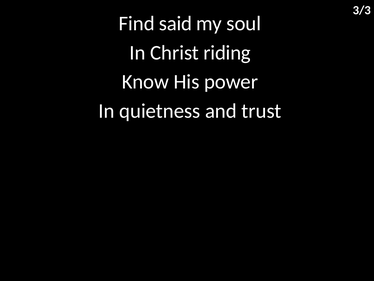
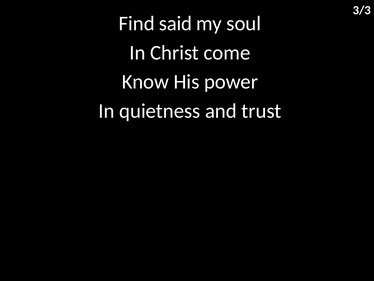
riding: riding -> come (227, 53)
